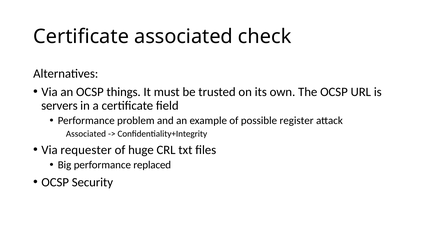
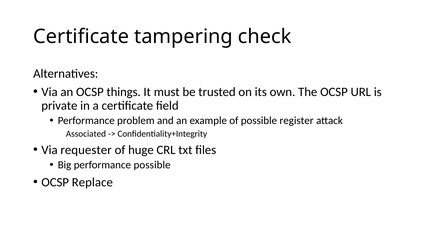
Certificate associated: associated -> tampering (183, 37)
servers: servers -> private (59, 106)
performance replaced: replaced -> possible (152, 165)
Security: Security -> Replace (92, 182)
